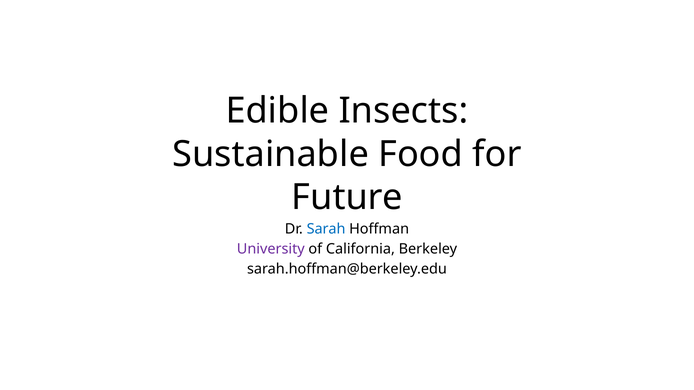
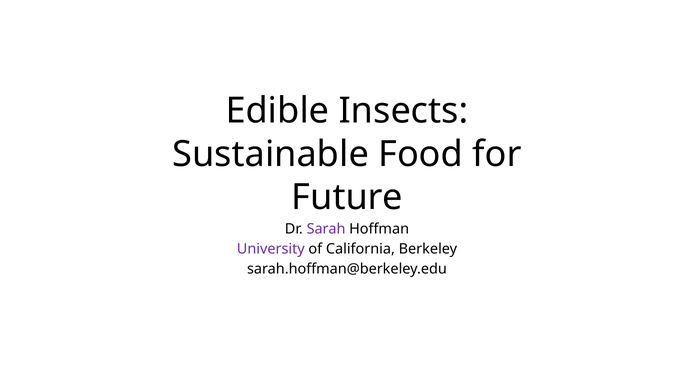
Sarah colour: blue -> purple (326, 229)
